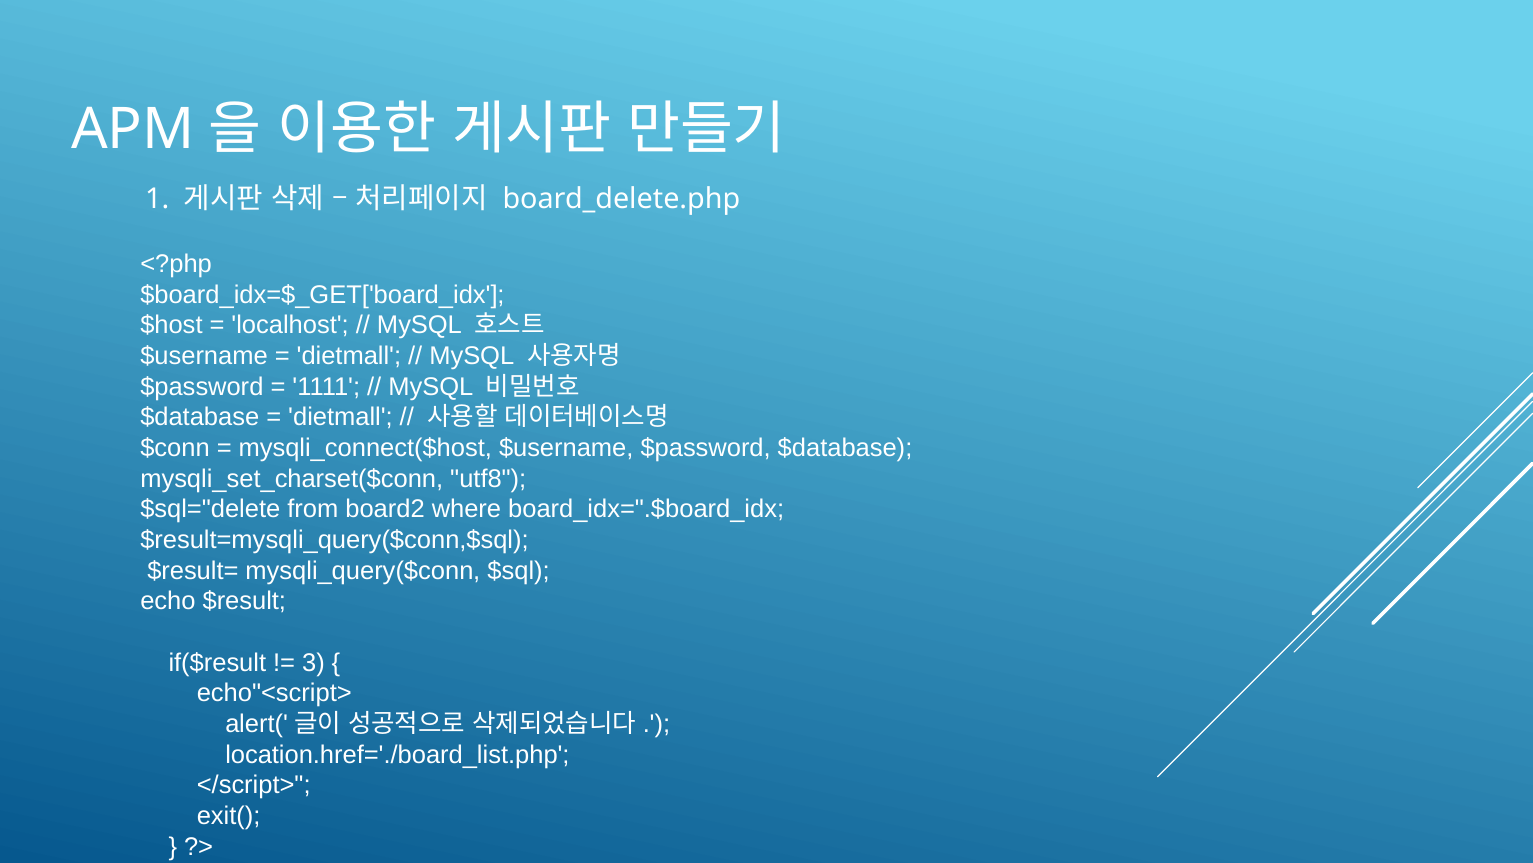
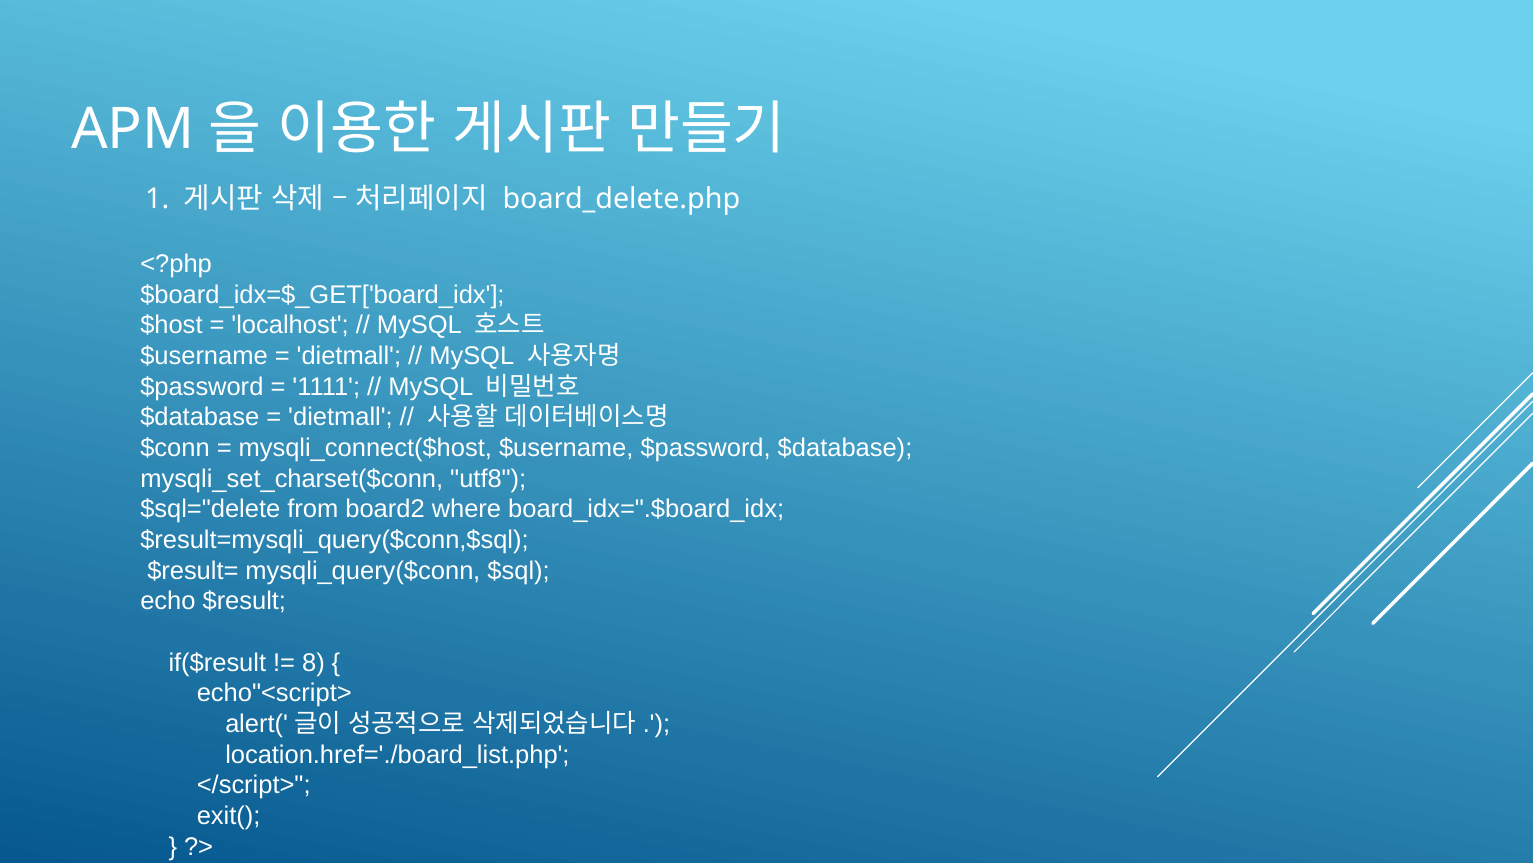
3: 3 -> 8 (313, 662)
